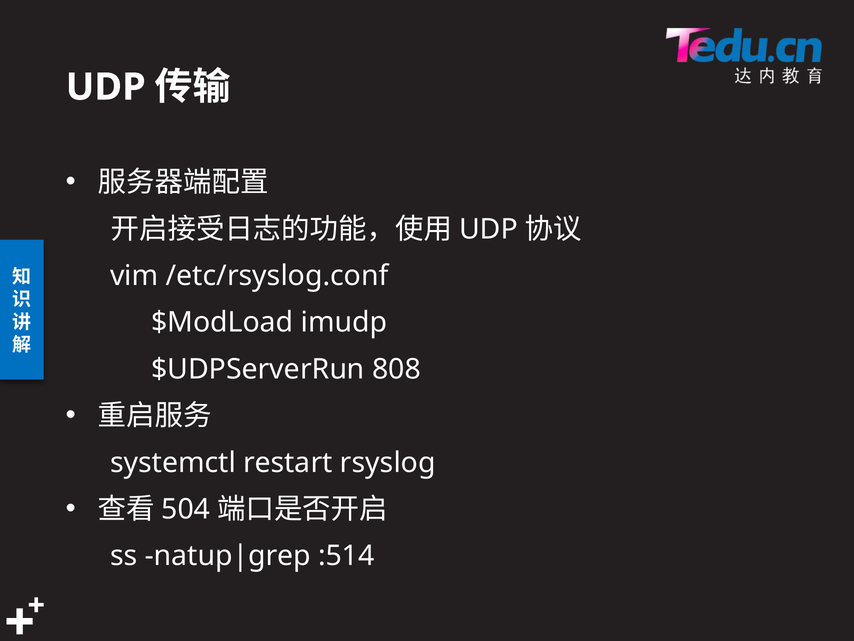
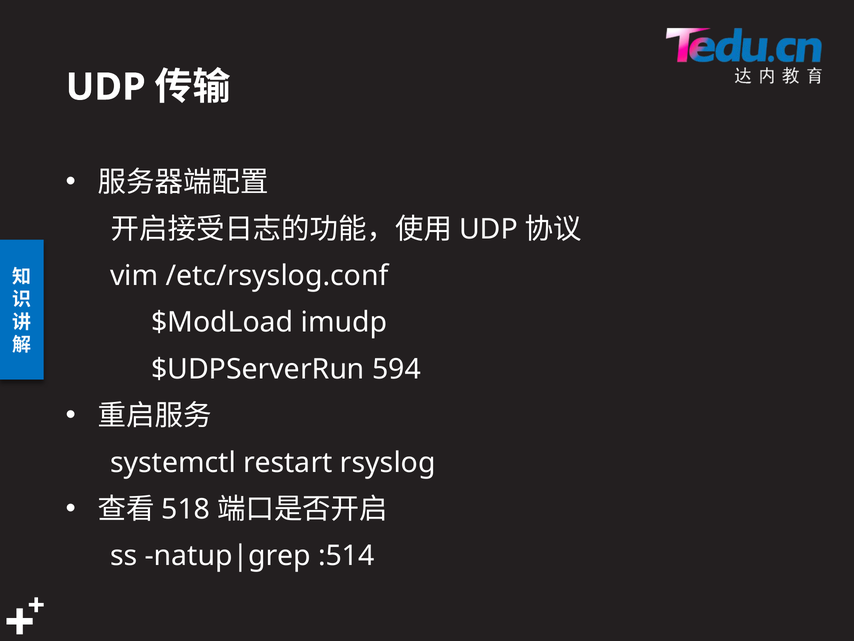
808: 808 -> 594 (396, 369)
504: 504 -> 518 (186, 509)
